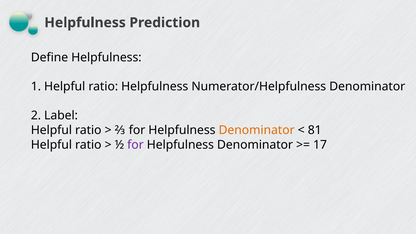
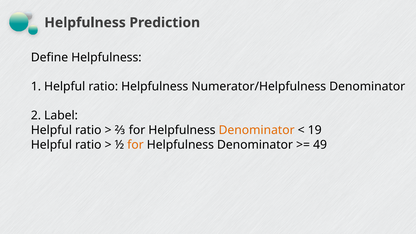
81: 81 -> 19 (315, 130)
for colour: purple -> orange (135, 145)
17: 17 -> 49 (320, 145)
